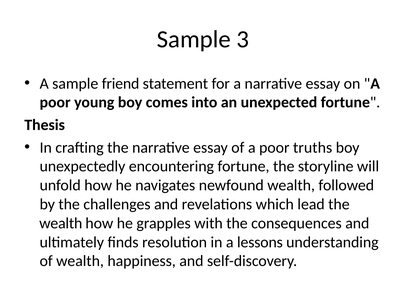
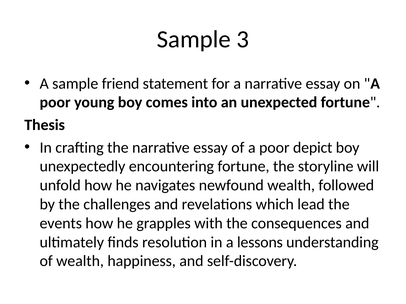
truths: truths -> depict (313, 148)
wealth: wealth -> events (61, 224)
